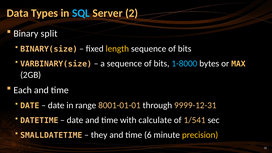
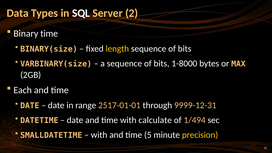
SQL colour: light blue -> white (81, 13)
Binary split: split -> time (49, 34)
1-8000 colour: light blue -> white (184, 63)
8001-01-01: 8001-01-01 -> 2517-01-01 (119, 105)
1/541: 1/541 -> 1/494 (195, 120)
they: they -> with (99, 135)
6: 6 -> 5 (148, 135)
